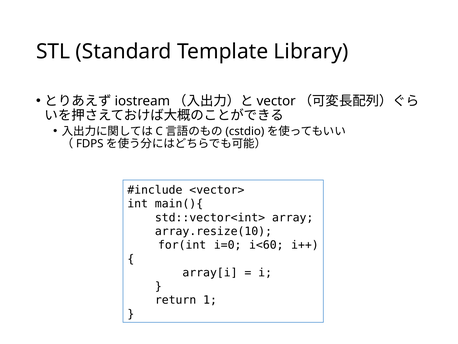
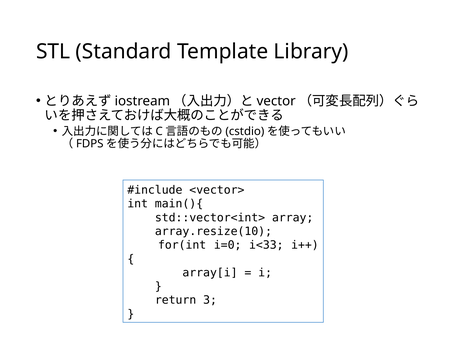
i<60: i<60 -> i<33 (266, 245)
1: 1 -> 3 (210, 300)
